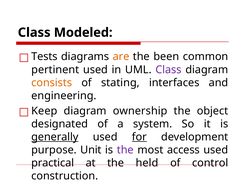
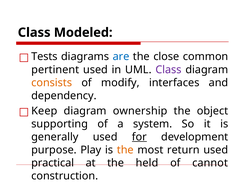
are colour: orange -> blue (121, 57)
been: been -> close (166, 57)
stating: stating -> modify (120, 83)
engineering: engineering -> dependency (64, 96)
designated: designated -> supporting (60, 124)
generally underline: present -> none (55, 137)
Unit: Unit -> Play (91, 150)
the colour: purple -> orange (125, 150)
access: access -> return (183, 150)
control: control -> cannot (210, 163)
